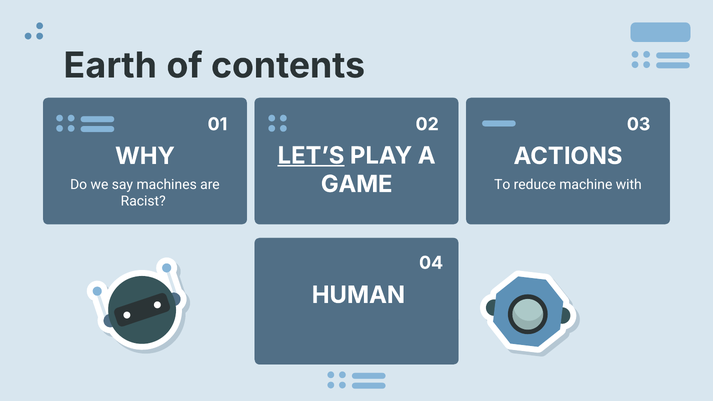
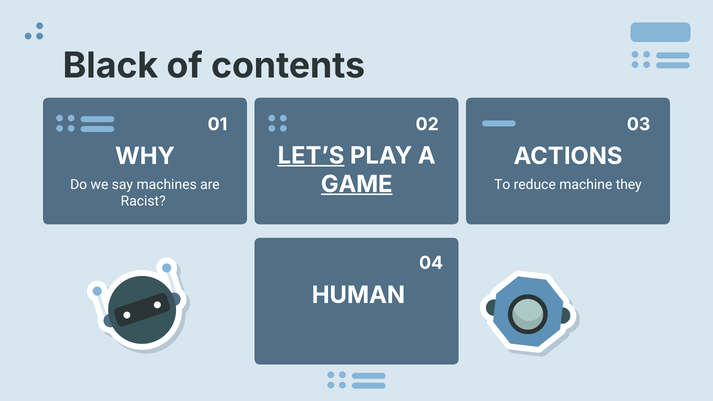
Earth: Earth -> Black (110, 66)
GAME underline: none -> present (357, 184)
with: with -> they (629, 185)
